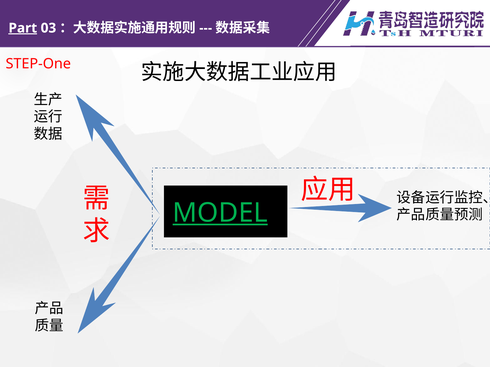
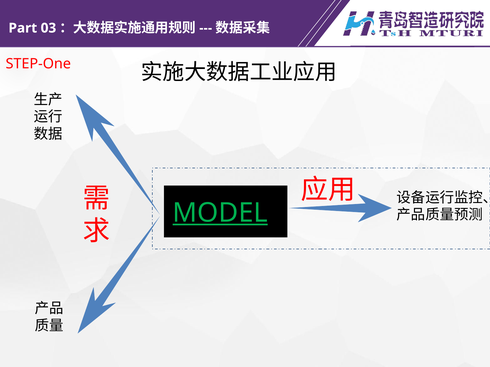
Part underline: present -> none (23, 28)
